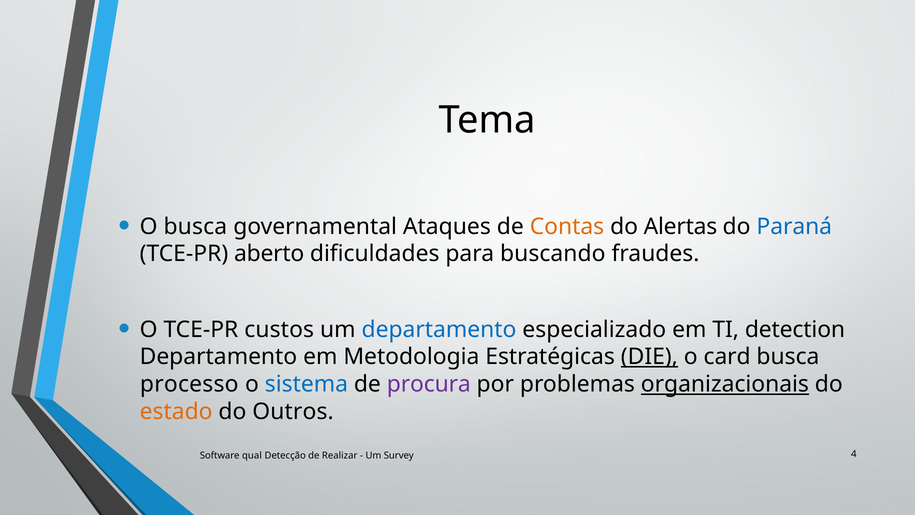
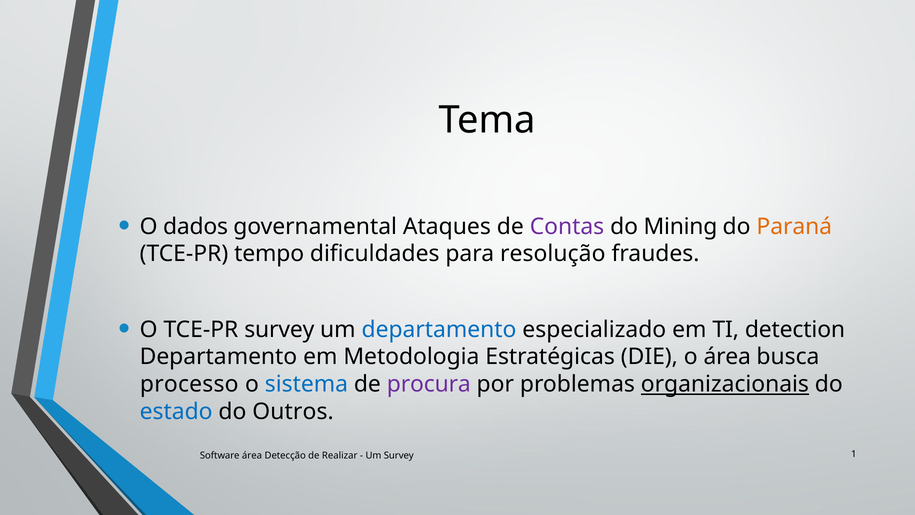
O busca: busca -> dados (196, 226)
Contas colour: orange -> purple (567, 226)
Alertas: Alertas -> Mining (680, 226)
Paraná colour: blue -> orange (794, 226)
aberto: aberto -> tempo (269, 254)
buscando: buscando -> resolução (553, 254)
TCE-PR custos: custos -> survey (279, 329)
DIE underline: present -> none (649, 357)
o card: card -> área (727, 357)
estado colour: orange -> blue (176, 412)
Software qual: qual -> área (252, 455)
4: 4 -> 1 (854, 454)
